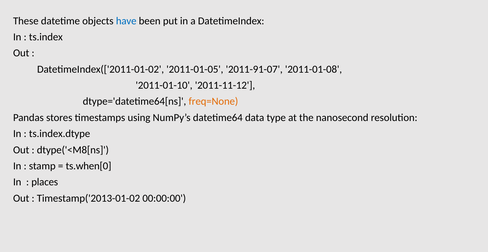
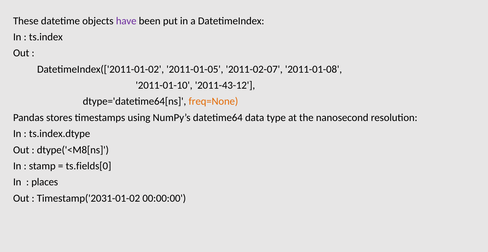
have colour: blue -> purple (126, 21)
2011-91-07: 2011-91-07 -> 2011-02-07 (254, 69)
2011-11-12: 2011-11-12 -> 2011-43-12 (225, 85)
ts.when[0: ts.when[0 -> ts.fields[0 (88, 166)
Timestamp('2013-01-02: Timestamp('2013-01-02 -> Timestamp('2031-01-02 (88, 198)
